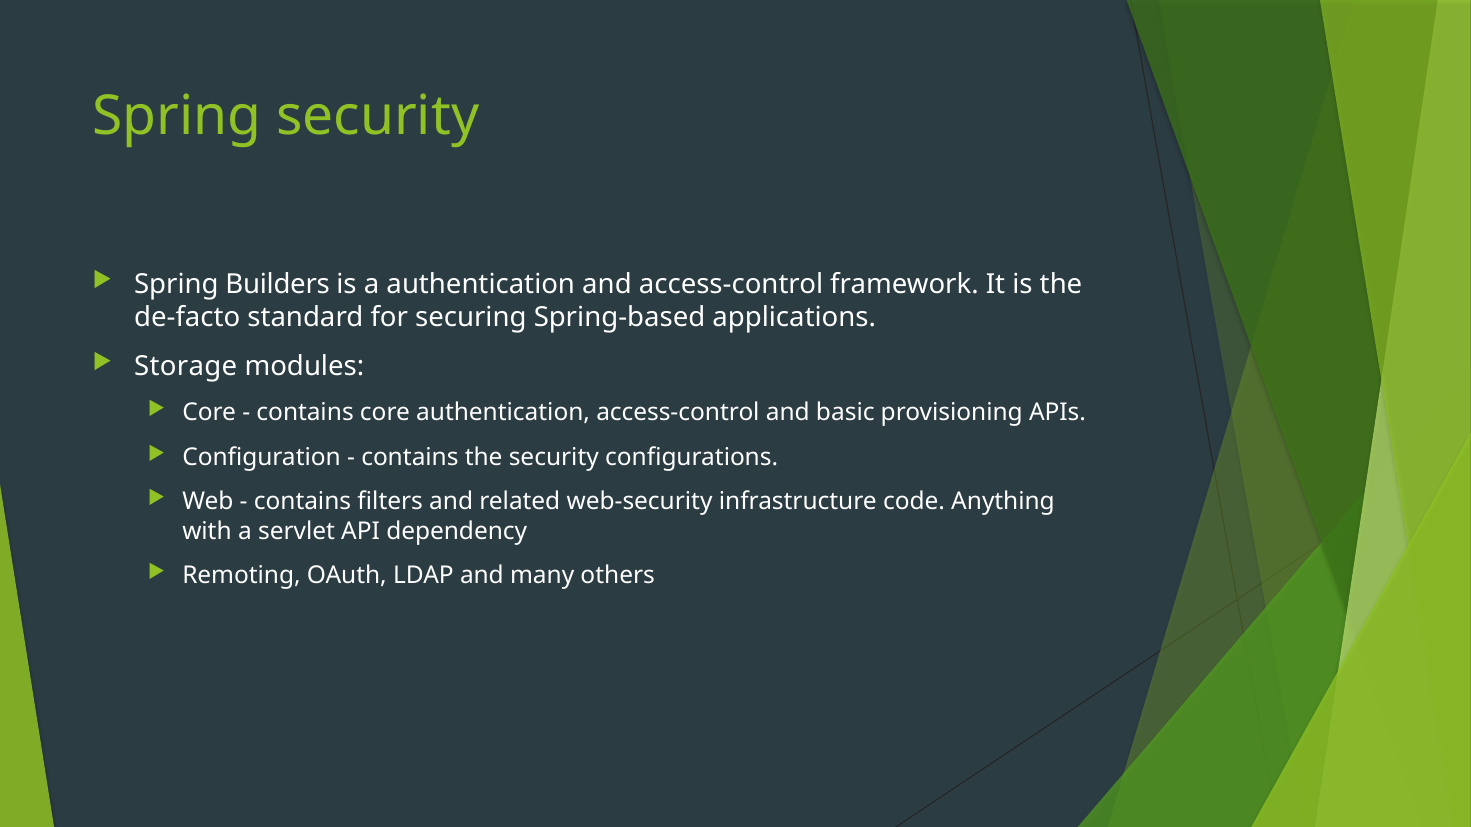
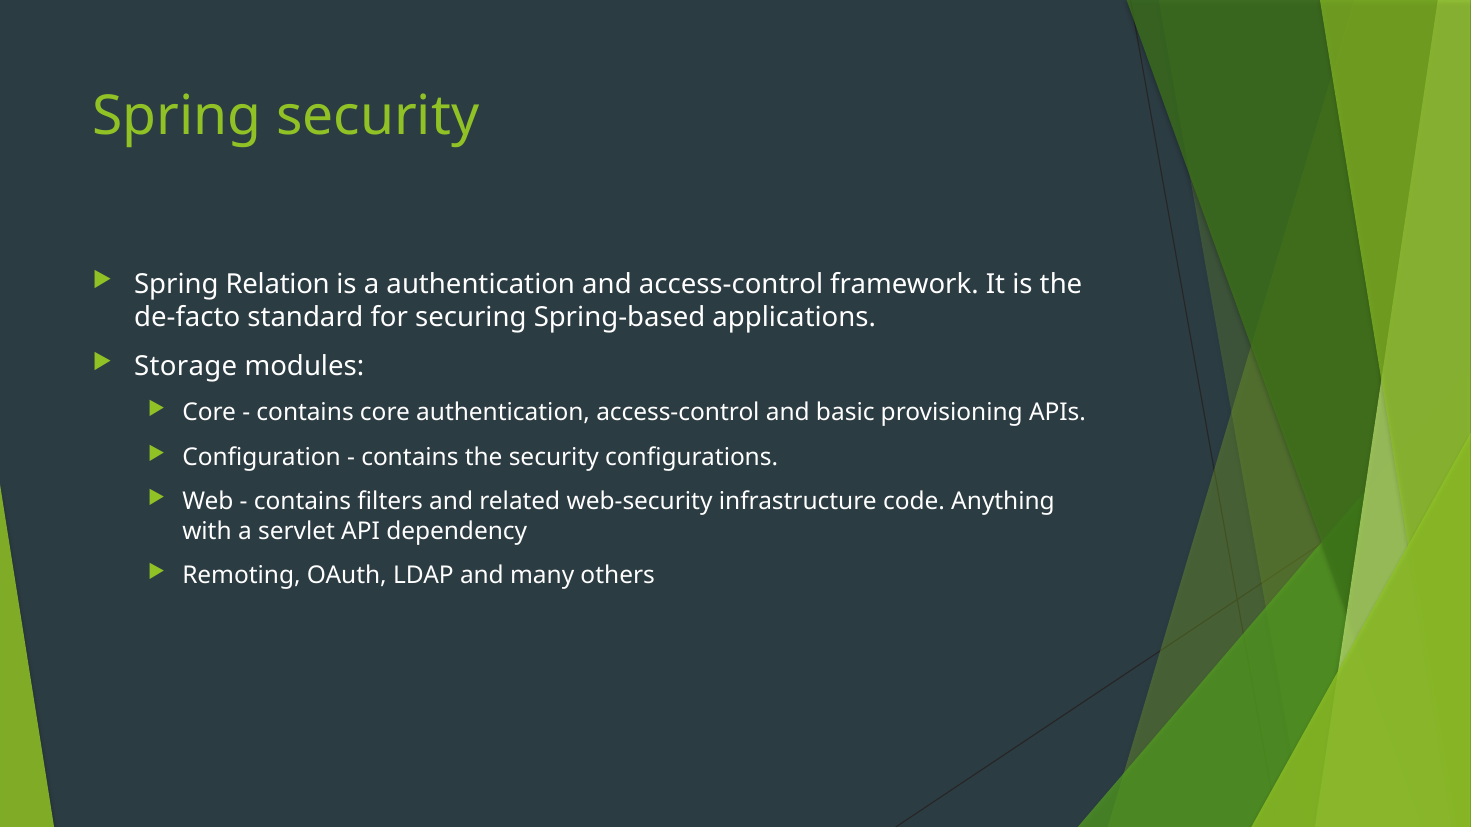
Builders: Builders -> Relation (278, 285)
